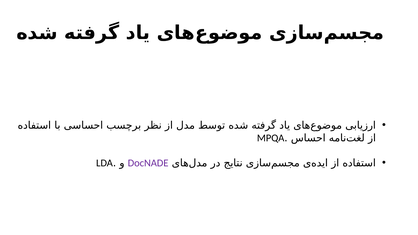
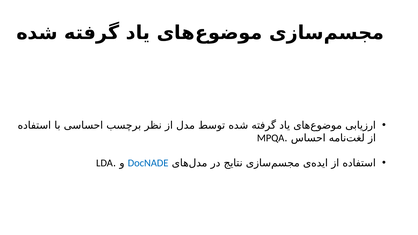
DocNADE colour: purple -> blue (148, 163)
